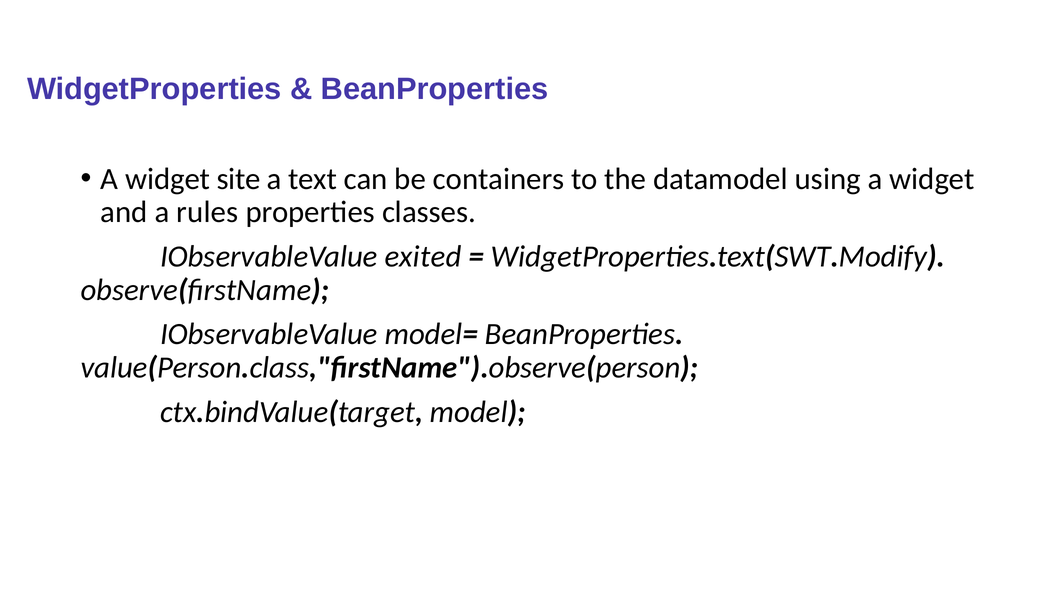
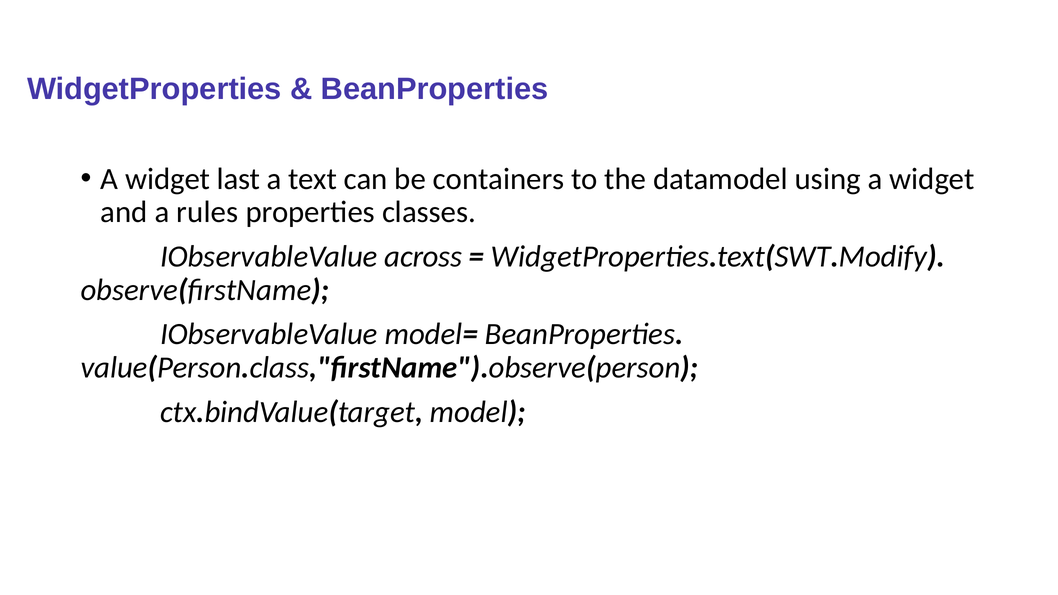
site: site -> last (239, 179)
exited: exited -> across (423, 257)
